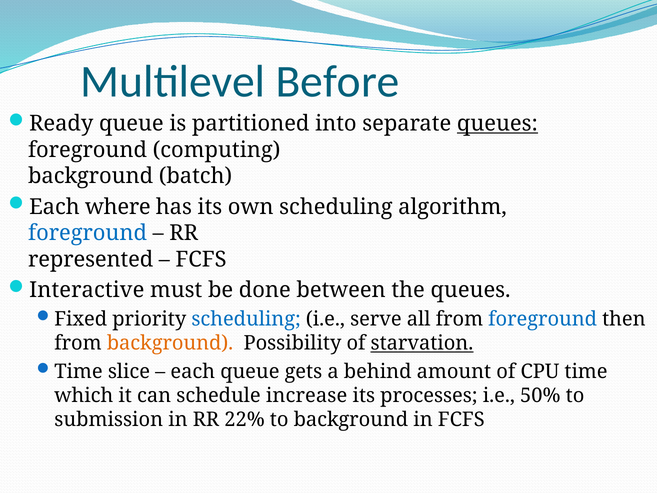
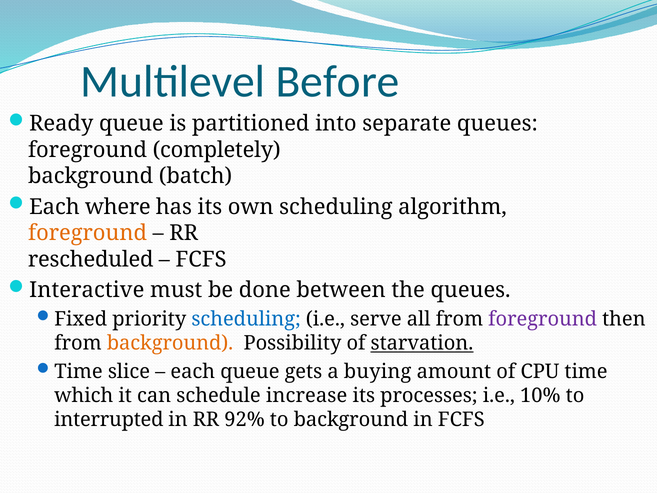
queues underline: present -> none (497, 124)
computing: computing -> completely (217, 150)
foreground colour: blue -> orange (88, 233)
represented: represented -> rescheduled (91, 259)
foreground colour: blue -> purple (543, 319)
behind: behind -> buying (378, 371)
50%: 50% -> 10% (540, 395)
submission: submission -> interrupted (109, 419)
22%: 22% -> 92% (245, 419)
